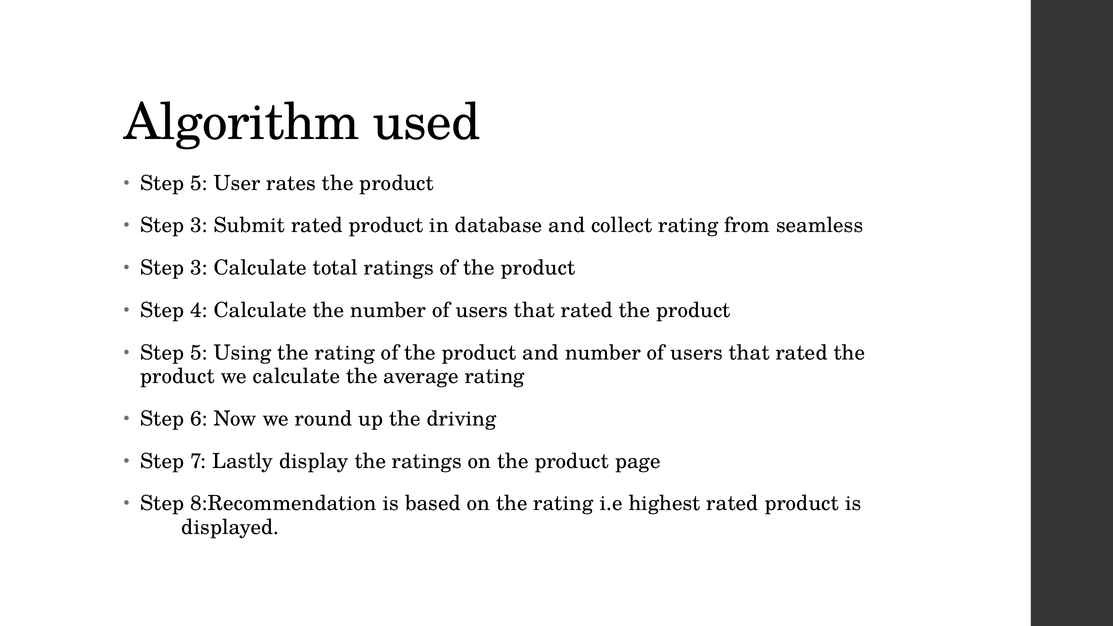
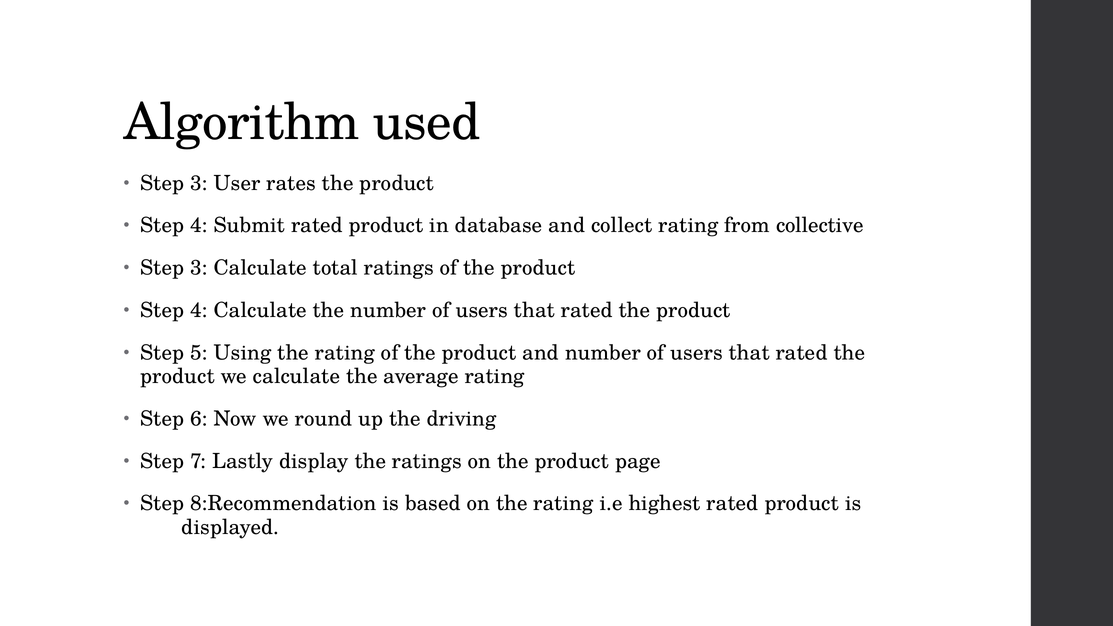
5: 5 -> 3 (199, 183)
3: 3 -> 4 (199, 226)
seamless: seamless -> collective (820, 226)
